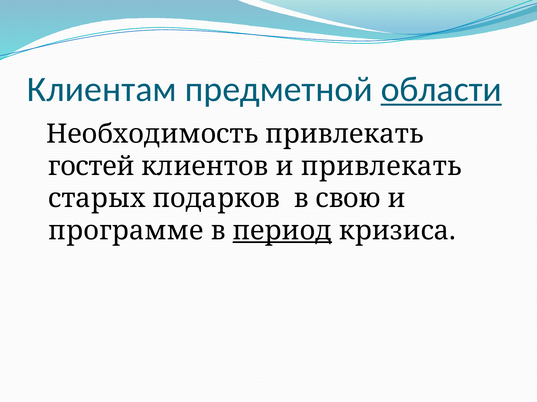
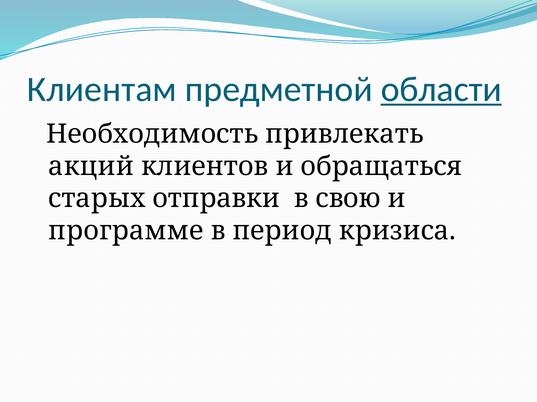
гостей: гостей -> акций (91, 167)
и привлекать: привлекать -> обращаться (381, 167)
подарков: подарков -> отправки (216, 199)
период underline: present -> none (282, 231)
